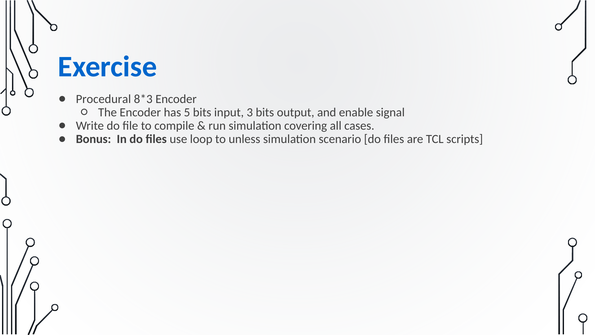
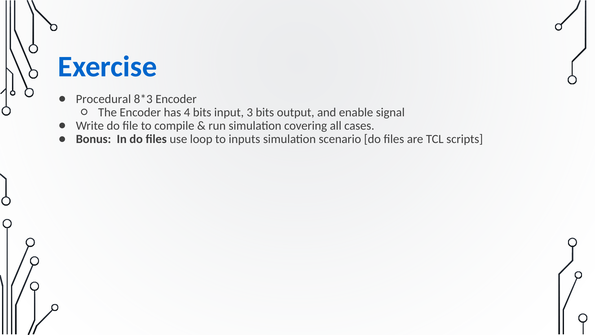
5: 5 -> 4 (187, 112)
unless: unless -> inputs (244, 139)
